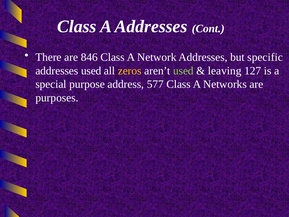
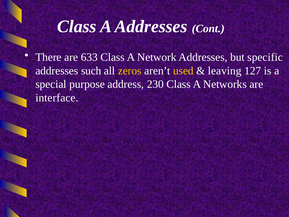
846: 846 -> 633 (89, 57)
addresses used: used -> such (91, 71)
used colour: light green -> yellow (183, 71)
577: 577 -> 230 (155, 84)
purposes: purposes -> interface (57, 98)
